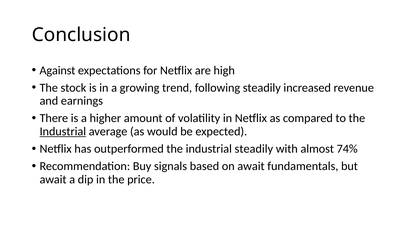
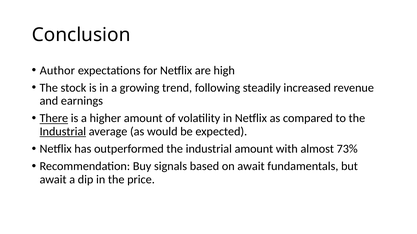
Against: Against -> Author (57, 71)
There underline: none -> present (54, 119)
industrial steadily: steadily -> amount (254, 149)
74%: 74% -> 73% (347, 149)
